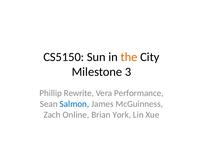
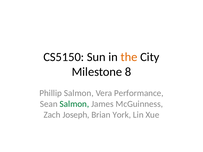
3: 3 -> 8 (128, 72)
Phillip Rewrite: Rewrite -> Salmon (79, 93)
Salmon colour: blue -> green (74, 104)
Online: Online -> Joseph (76, 115)
